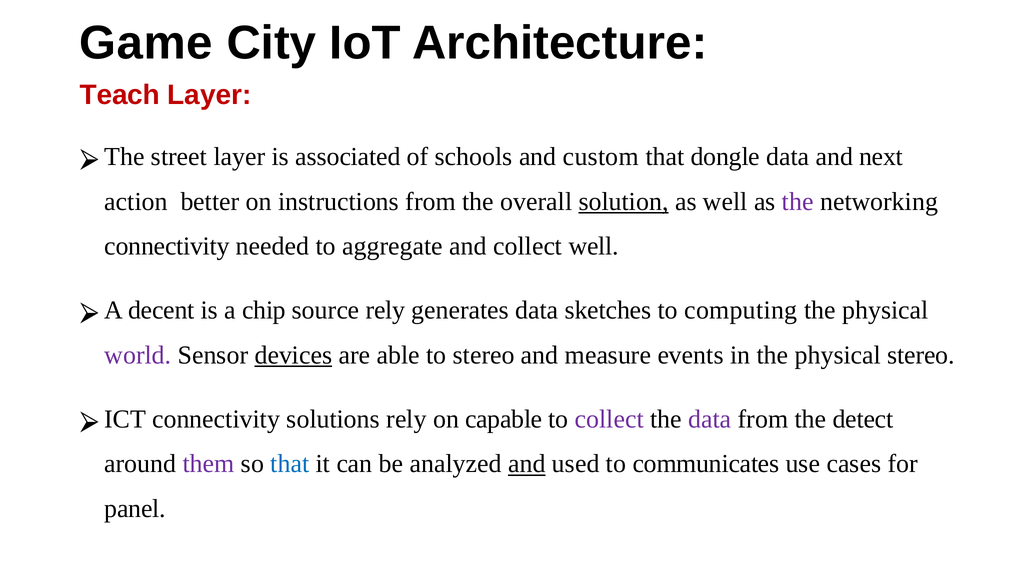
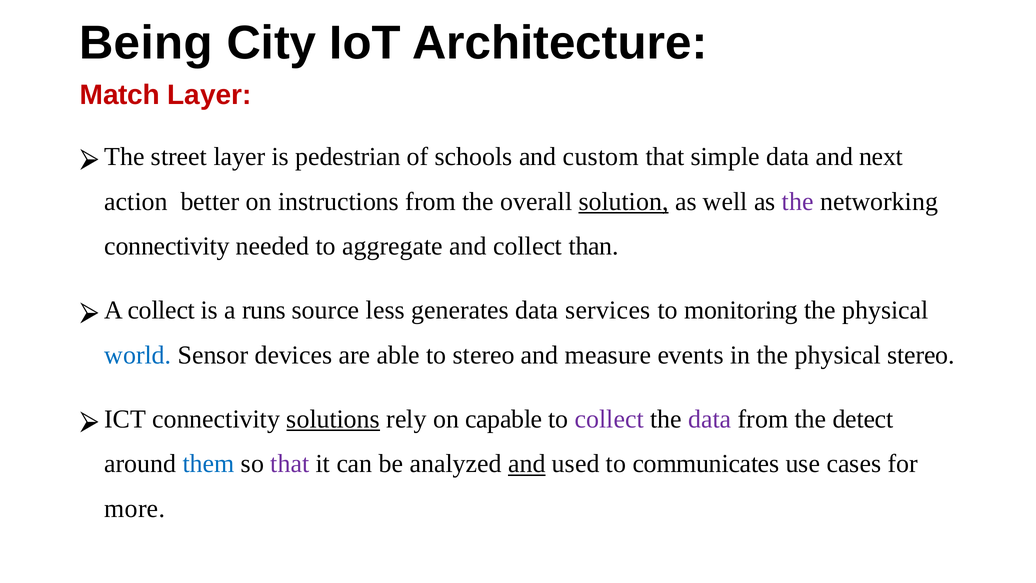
Game: Game -> Being (146, 43)
Teach: Teach -> Match (120, 95)
associated: associated -> pedestrian (348, 157)
dongle: dongle -> simple (725, 157)
collect well: well -> than (594, 246)
A decent: decent -> collect (161, 310)
chip: chip -> runs (264, 310)
source rely: rely -> less (385, 310)
sketches: sketches -> services (608, 310)
computing: computing -> monitoring (741, 310)
world colour: purple -> blue (138, 355)
devices underline: present -> none (293, 355)
solutions underline: none -> present (333, 419)
them colour: purple -> blue (209, 464)
that colour: blue -> purple (290, 464)
panel: panel -> more (135, 508)
